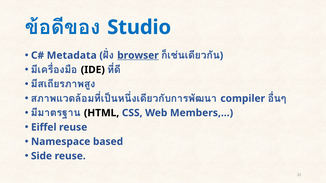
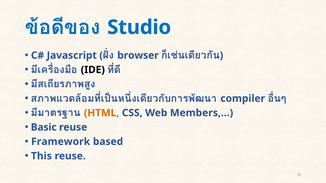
Metadata: Metadata -> Javascript (72, 55)
browser underline: present -> none (138, 55)
HTML colour: black -> orange (102, 113)
Eiffel: Eiffel -> Basic (44, 127)
Namespace: Namespace -> Framework (61, 142)
Side: Side -> This (41, 156)
